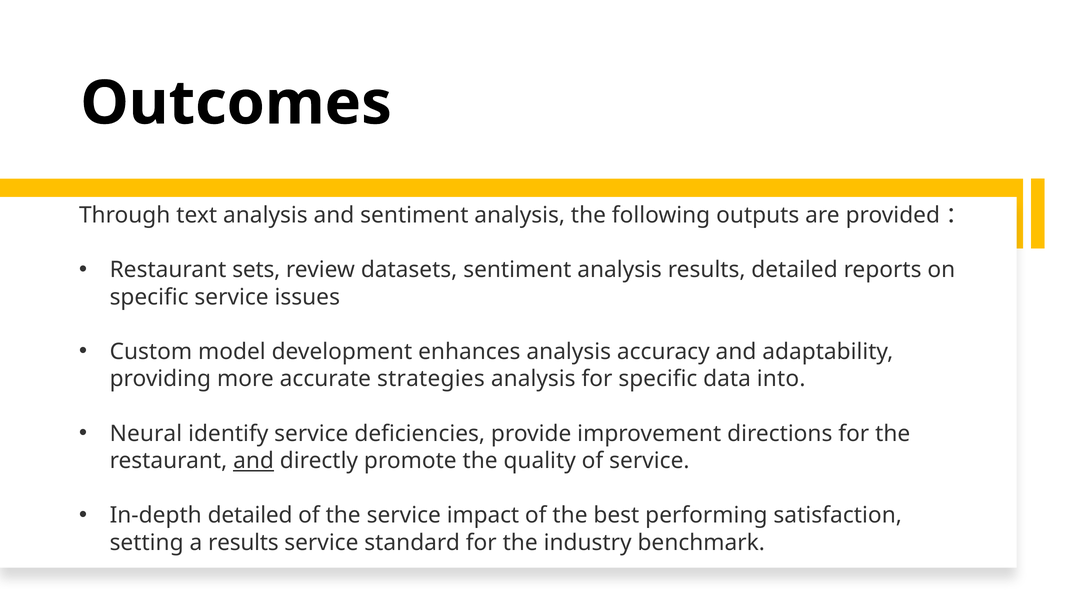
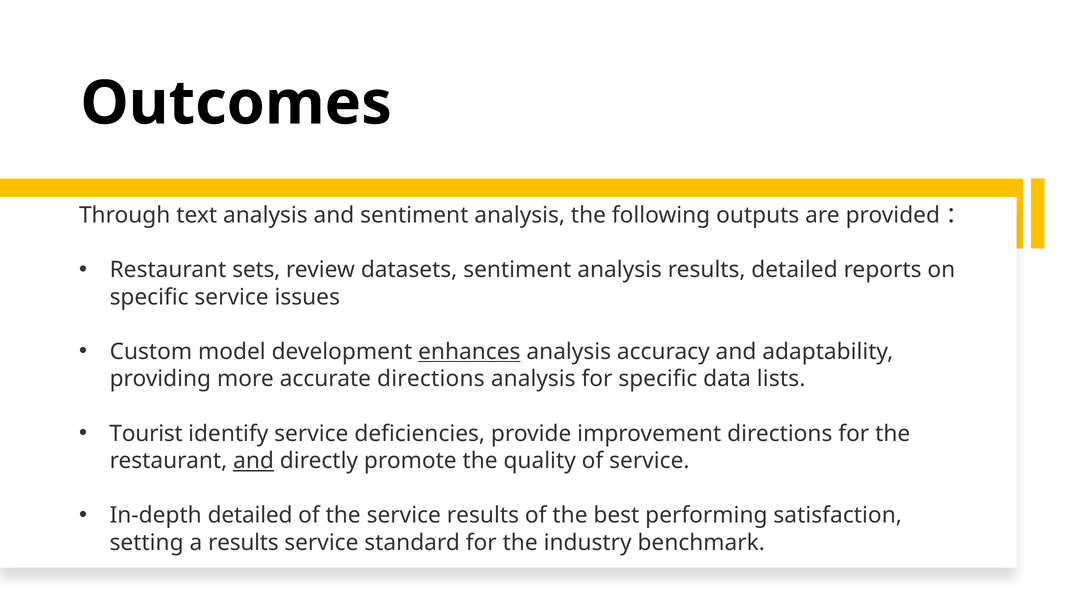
enhances underline: none -> present (469, 351)
accurate strategies: strategies -> directions (431, 379)
into: into -> lists (781, 379)
Neural: Neural -> Tourist (146, 433)
service impact: impact -> results (483, 515)
